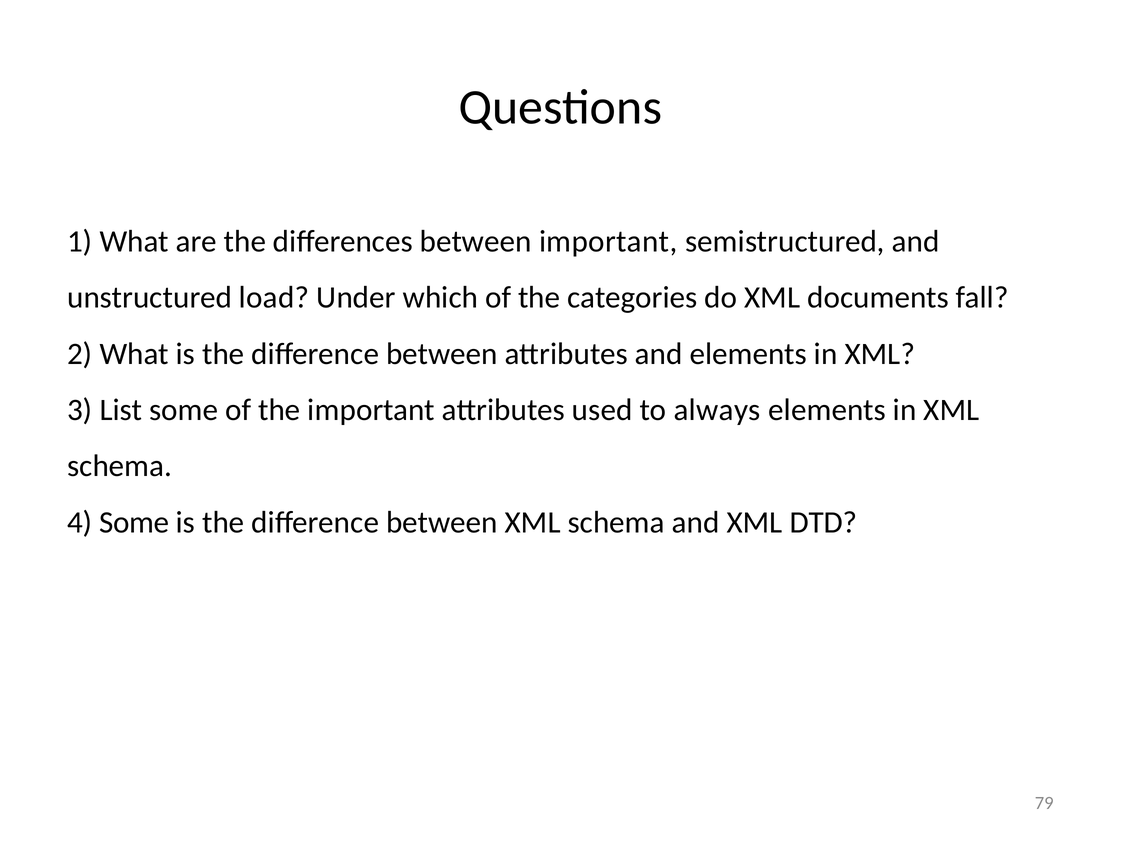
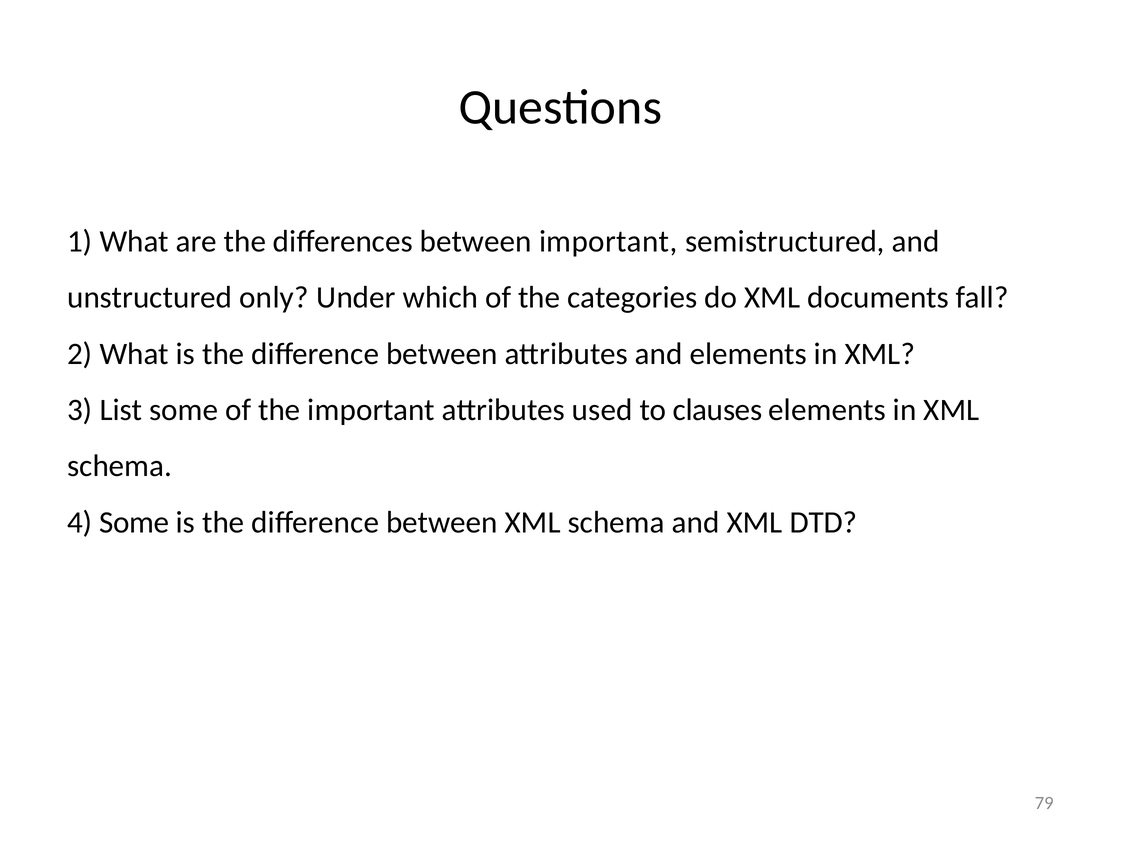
load: load -> only (274, 298)
always: always -> clauses (717, 410)
